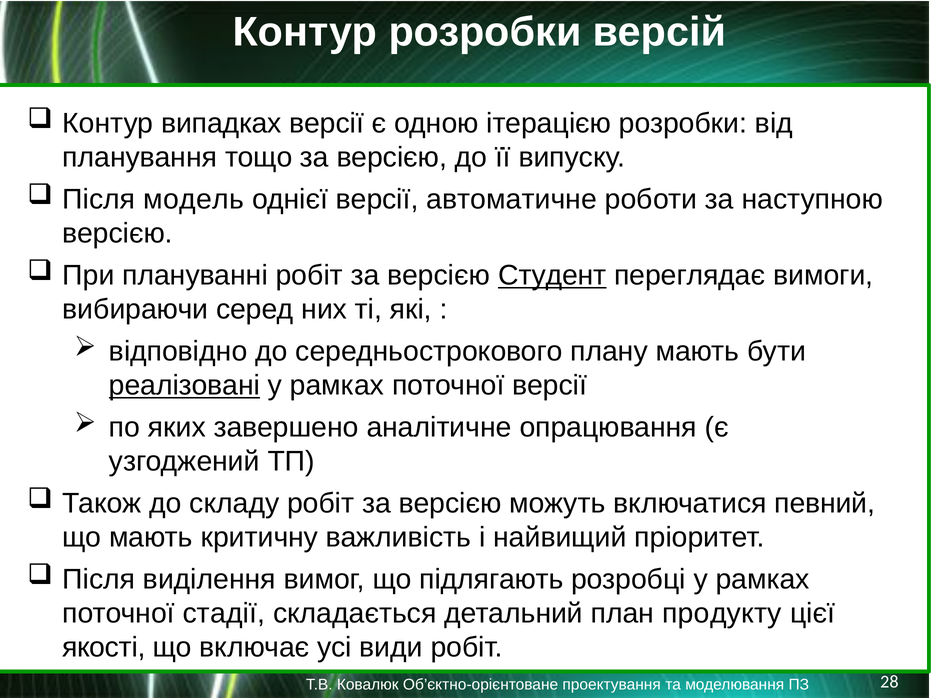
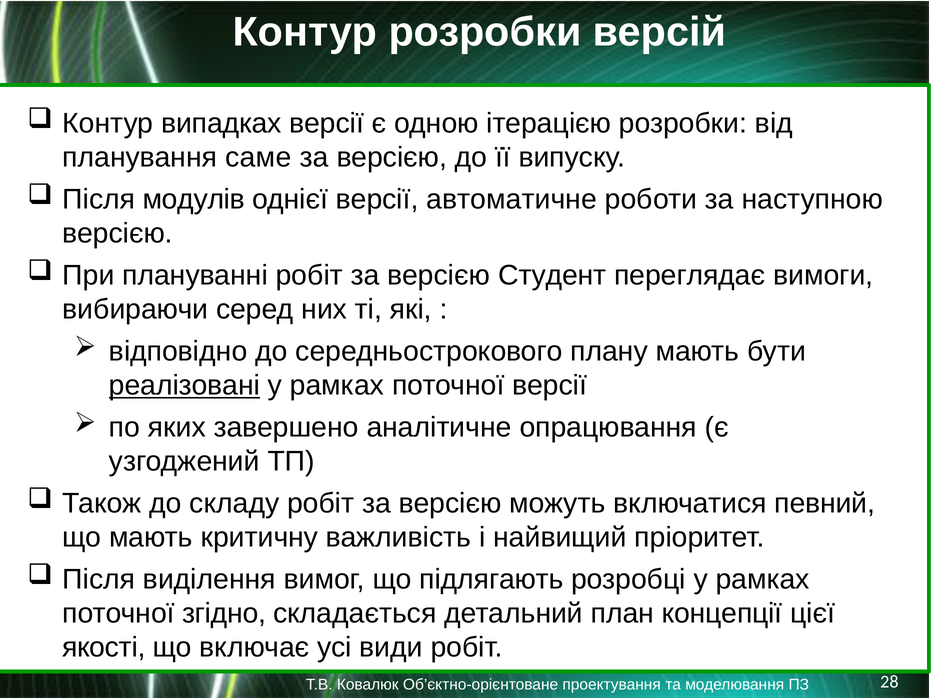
тощо: тощо -> саме (258, 158)
модель: модель -> модулів (194, 200)
Студент underline: present -> none (552, 276)
стадії: стадії -> згідно (224, 614)
продукту: продукту -> концепції (722, 614)
